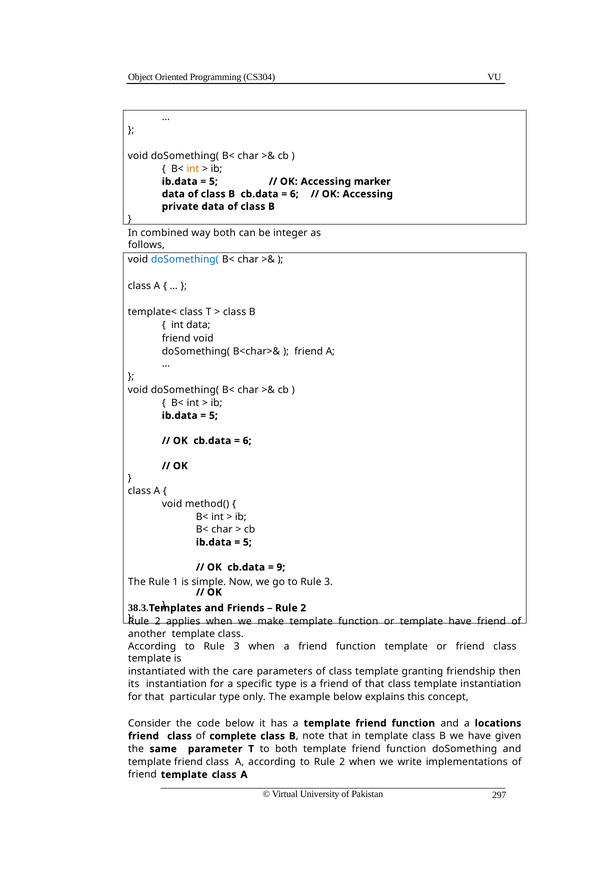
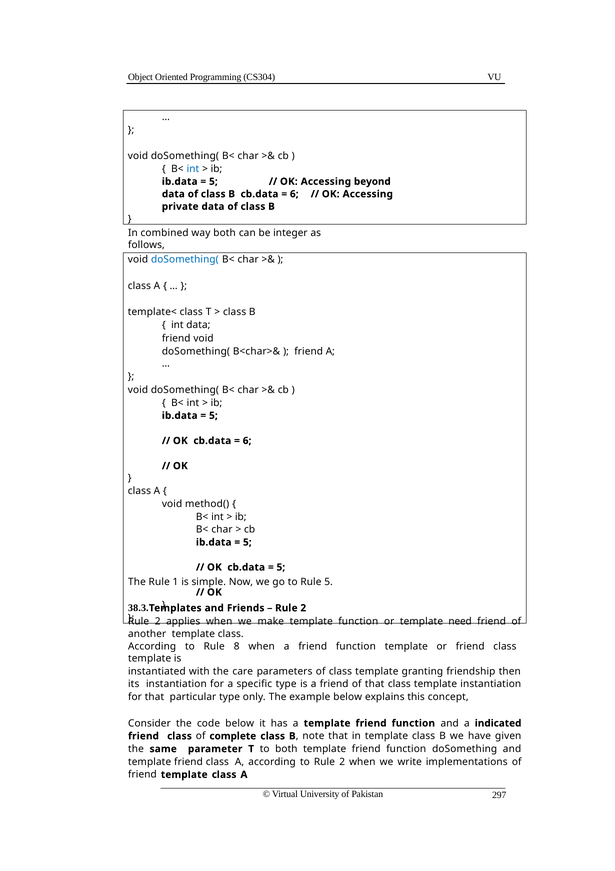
int colour: orange -> blue (193, 169)
marker: marker -> beyond (372, 181)
9: 9 -> 5 (281, 567)
go to Rule 3: 3 -> 5 (329, 581)
template have: have -> need (460, 621)
According to Rule 3: 3 -> 8 (237, 646)
locations: locations -> indicated (498, 723)
